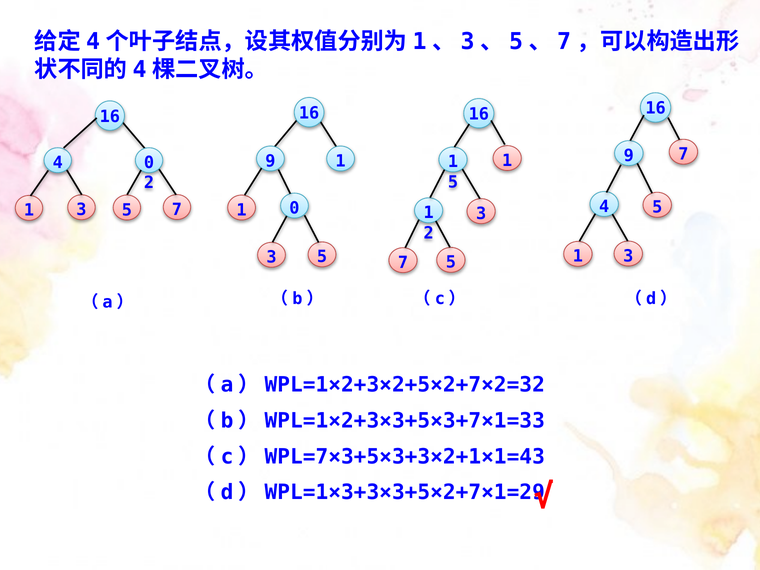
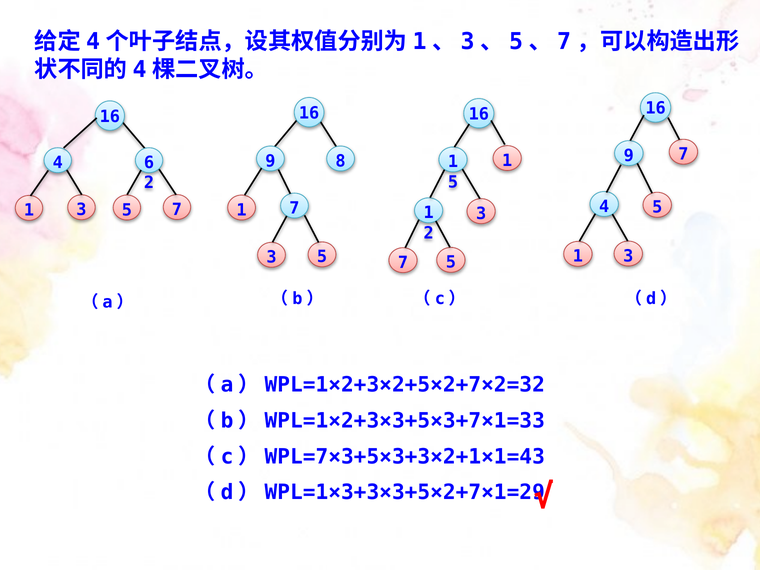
9 1: 1 -> 8 (341, 161)
4 0: 0 -> 6 (149, 163)
0: 0 -> 7 (294, 208)
